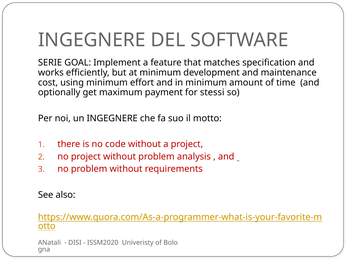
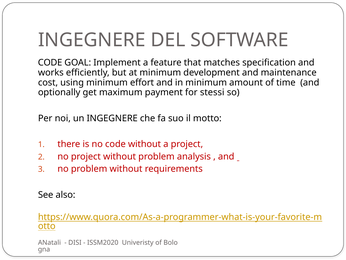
SERIE: SERIE -> CODE (50, 63)
